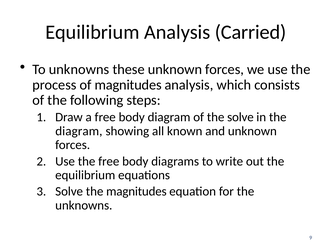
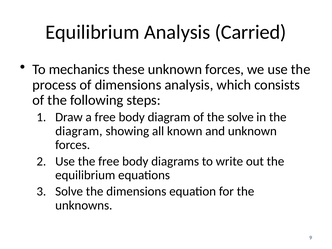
To unknowns: unknowns -> mechanics (79, 69)
of magnitudes: magnitudes -> dimensions (128, 85)
the magnitudes: magnitudes -> dimensions (136, 191)
